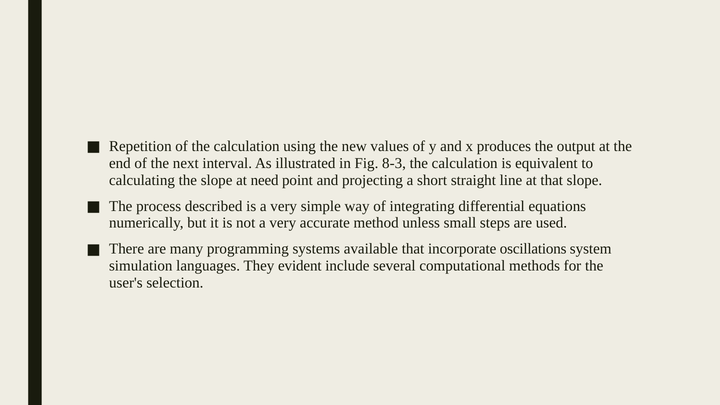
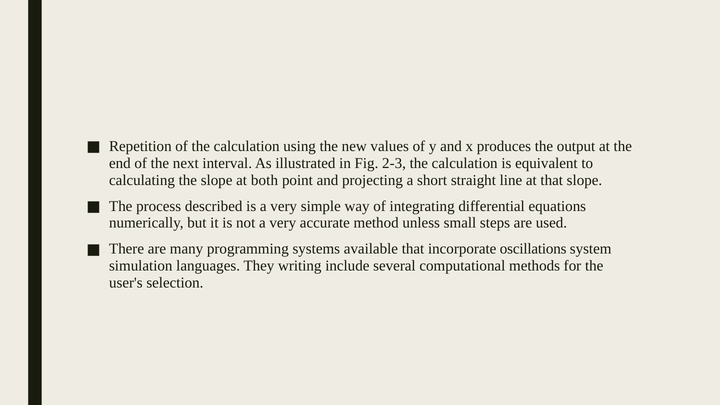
8-3: 8-3 -> 2-3 (394, 163)
need: need -> both (264, 180)
evident: evident -> writing (300, 266)
